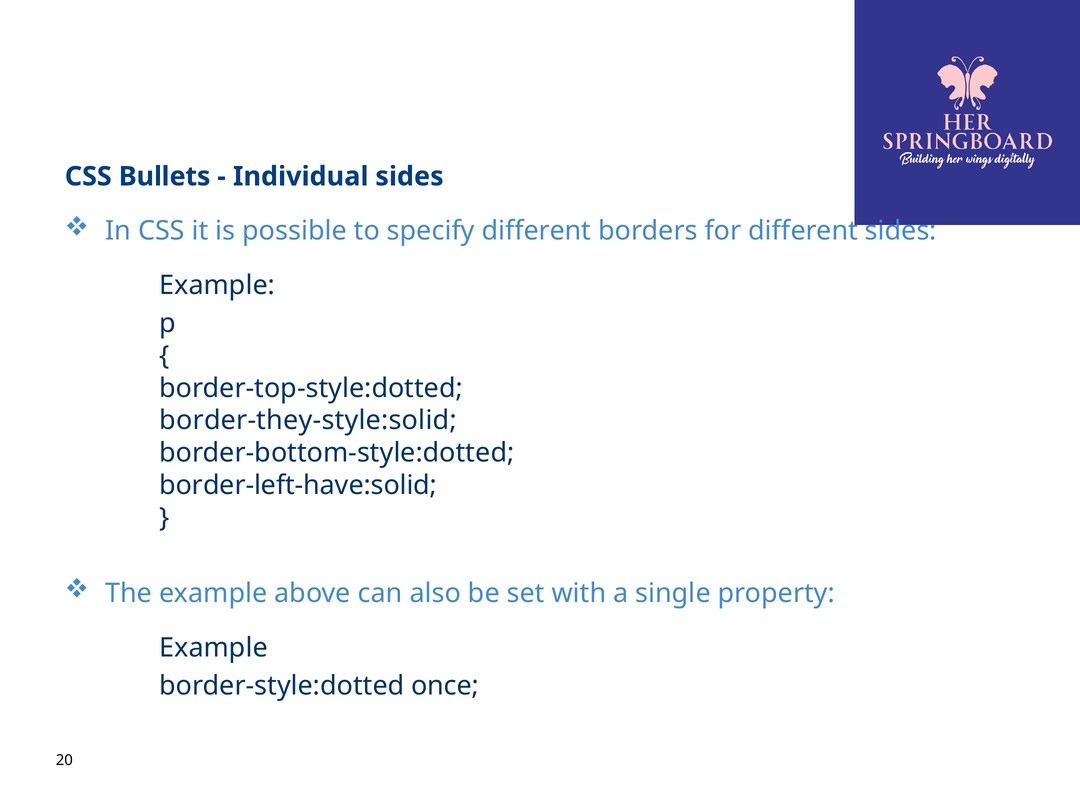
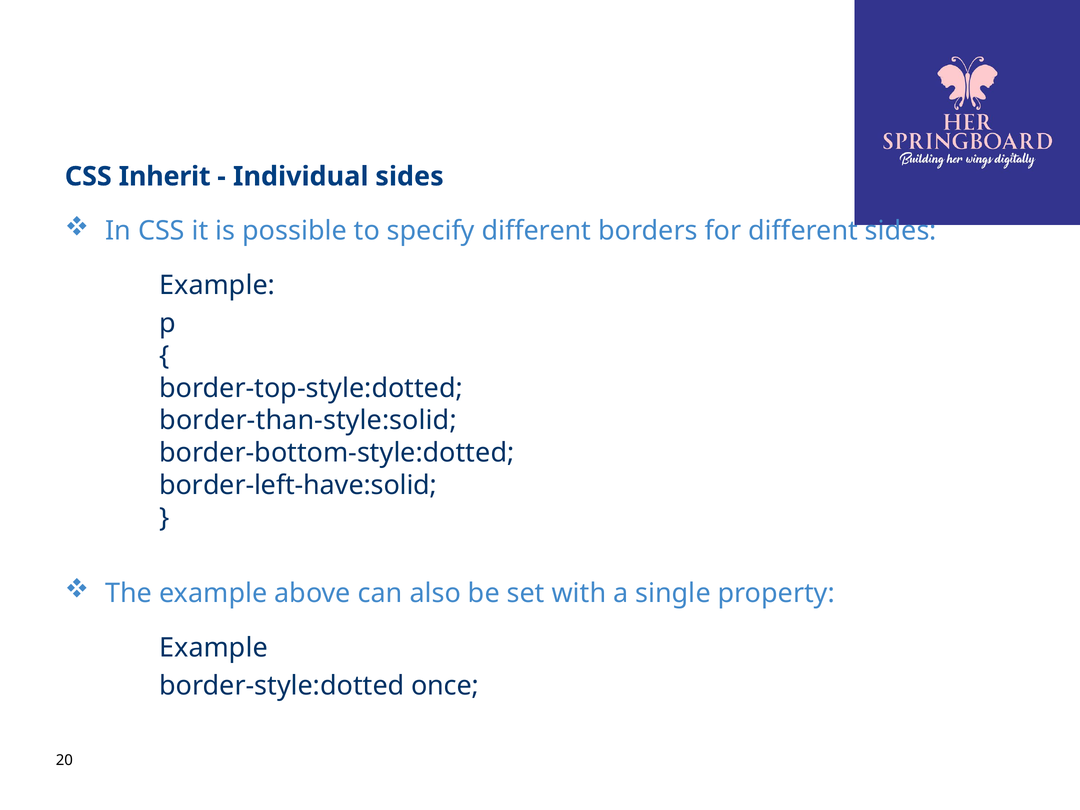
Bullets: Bullets -> Inherit (165, 176)
border-they-style:solid: border-they-style:solid -> border-than-style:solid (308, 421)
